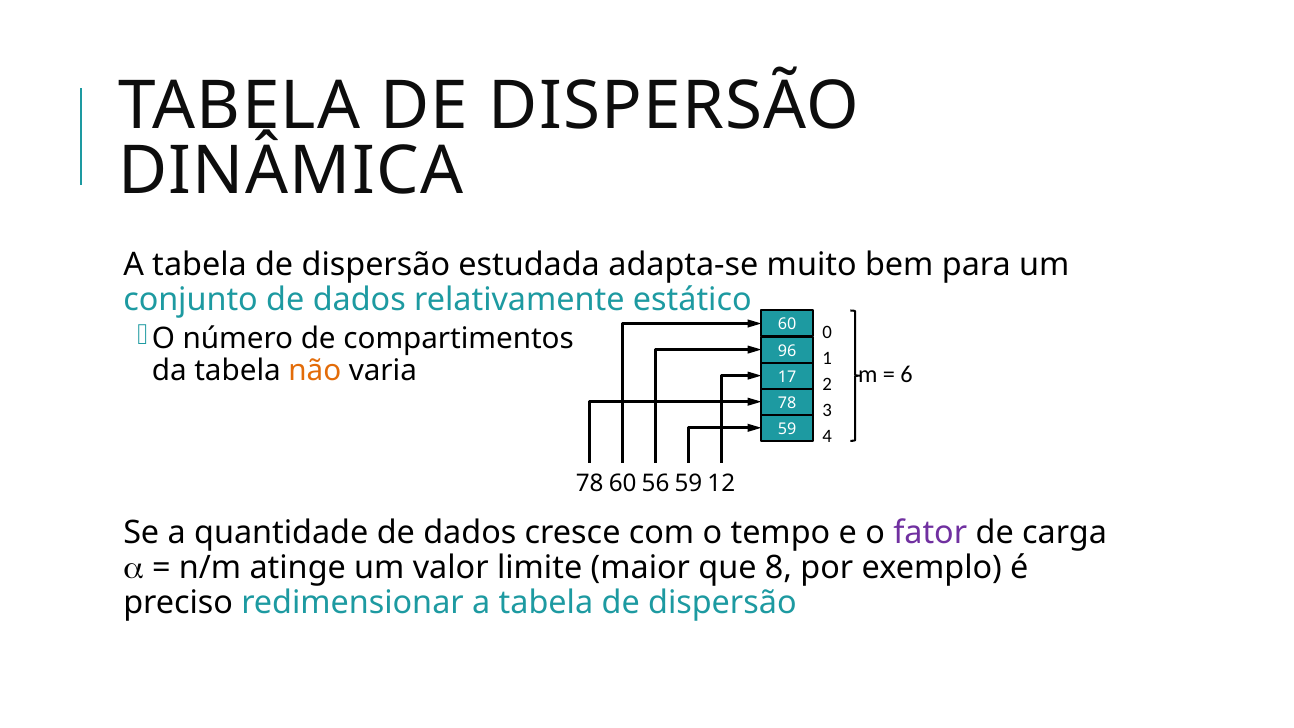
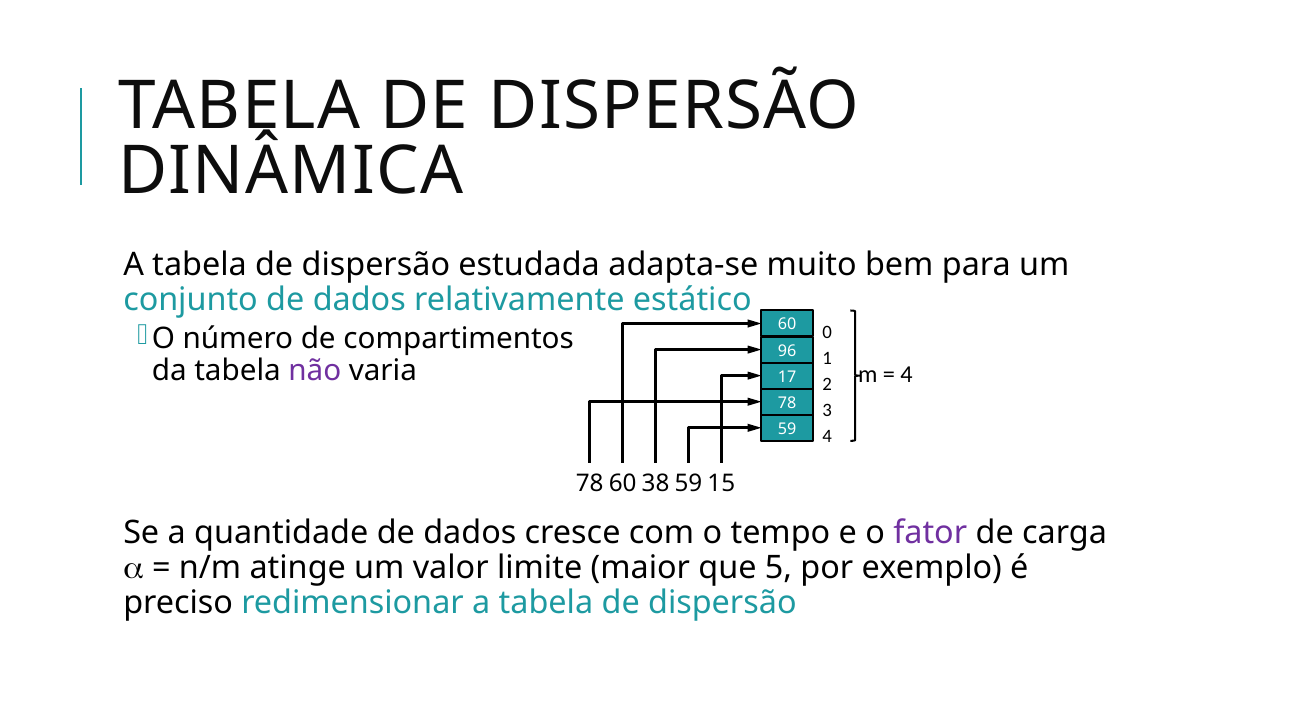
não colour: orange -> purple (315, 371)
6: 6 -> 4 (907, 374)
56: 56 -> 38 (656, 483)
12: 12 -> 15 (721, 483)
8: 8 -> 5 (778, 568)
